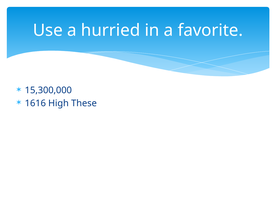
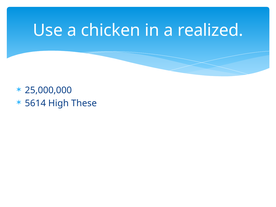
hurried: hurried -> chicken (111, 30)
favorite: favorite -> realized (210, 30)
15,300,000: 15,300,000 -> 25,000,000 (48, 90)
1616: 1616 -> 5614 (35, 103)
